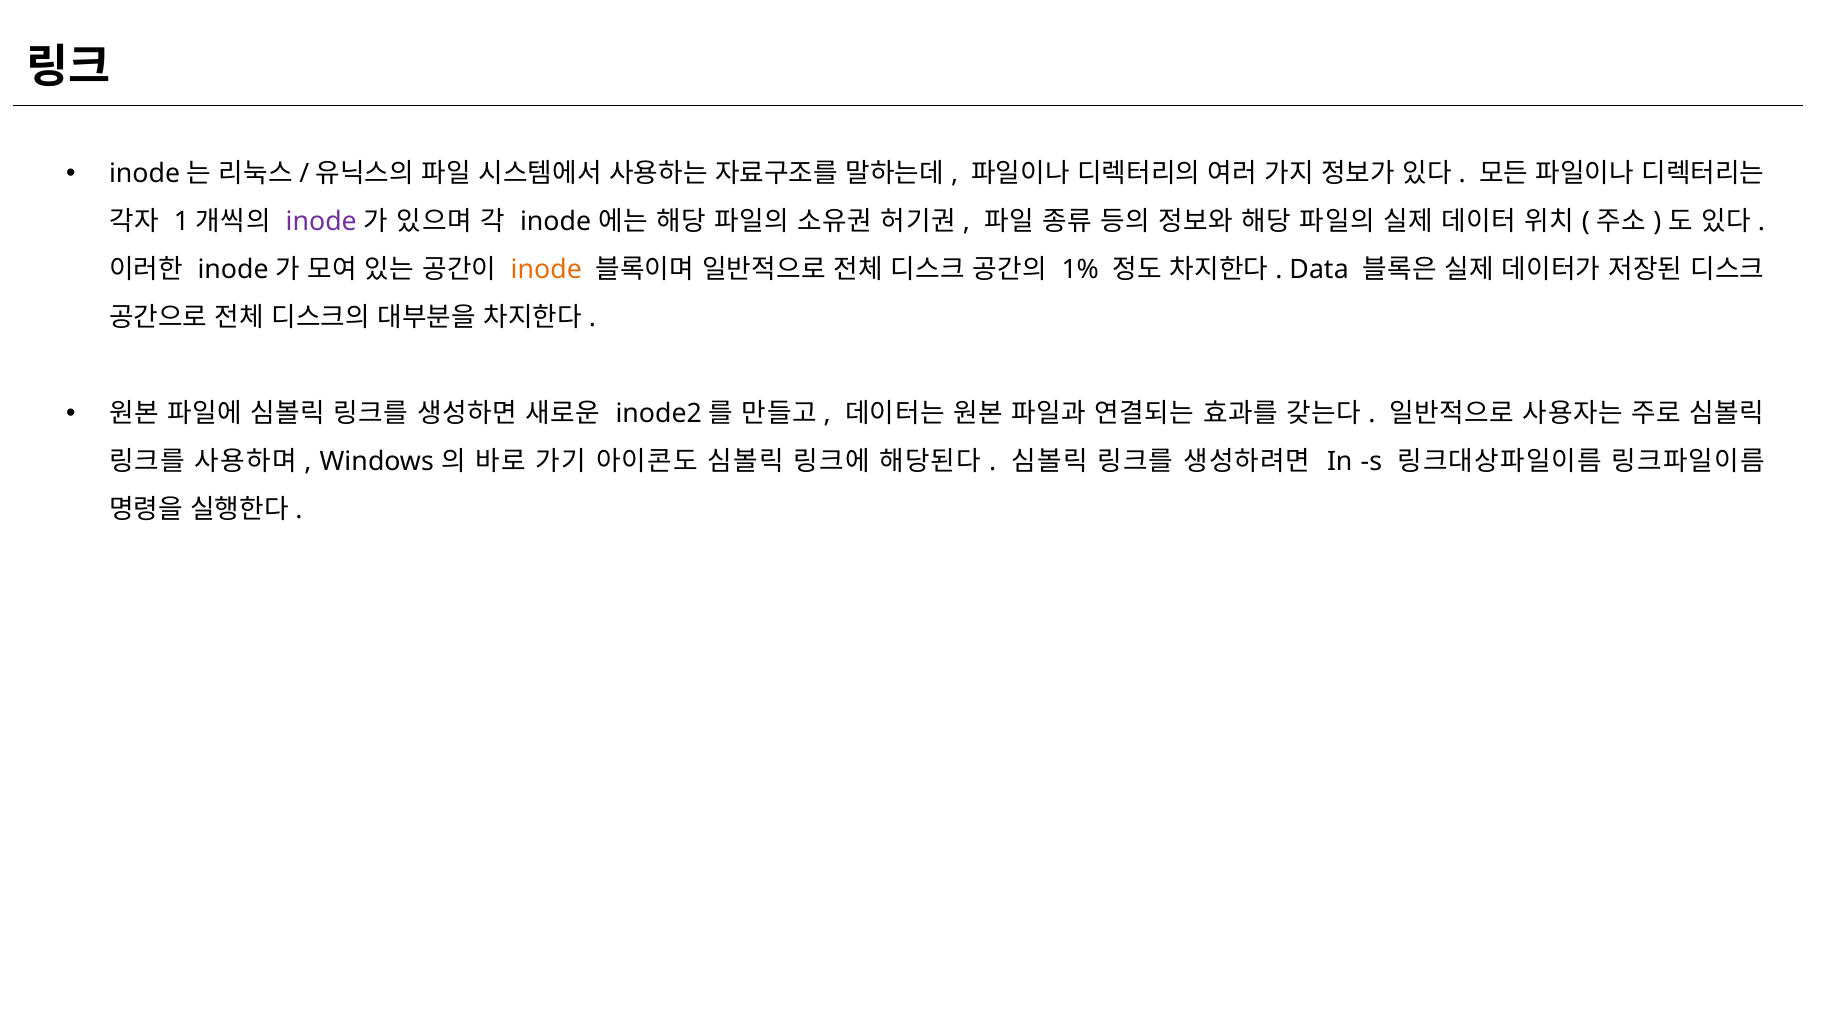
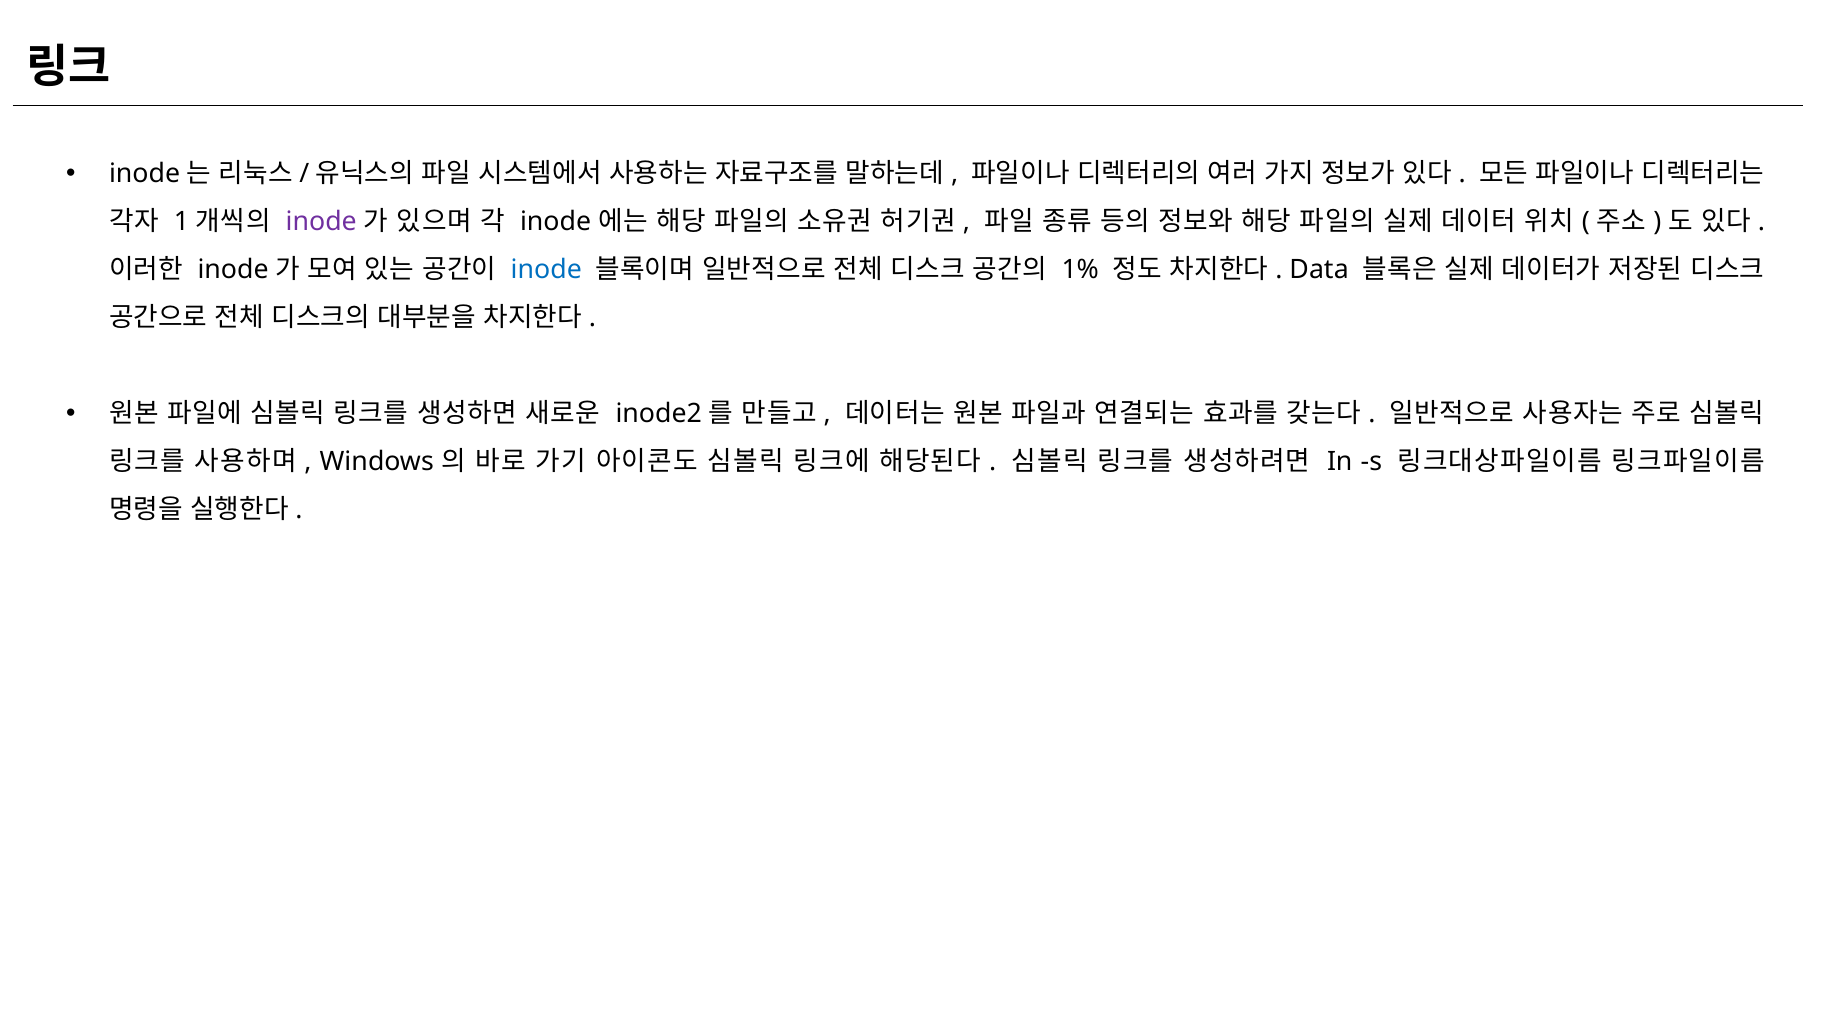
inode colour: orange -> blue (546, 270)
